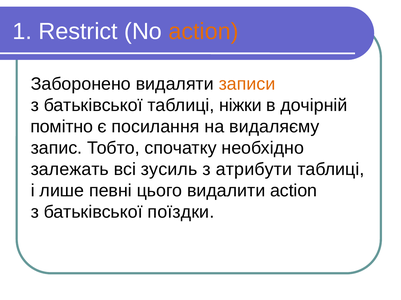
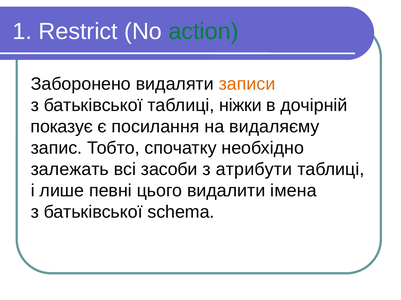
action colour: orange -> green (203, 32)
помітно: помітно -> показує (62, 127)
зусиль: зусиль -> засоби (169, 170)
видалити action: action -> імена (293, 191)
поїздки: поїздки -> schema (181, 212)
